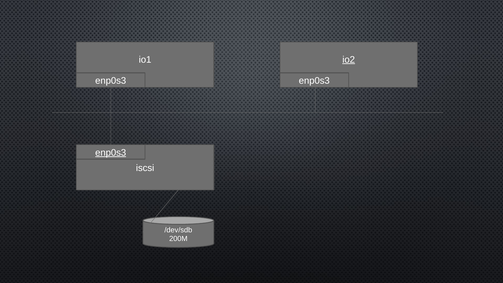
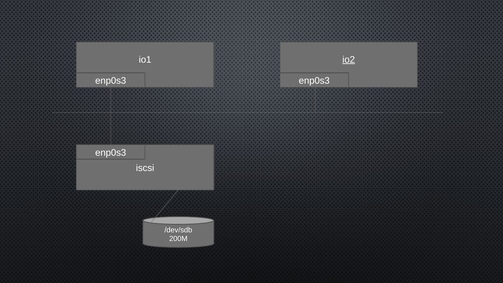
enp0s3 underline: present -> none (111, 153)
